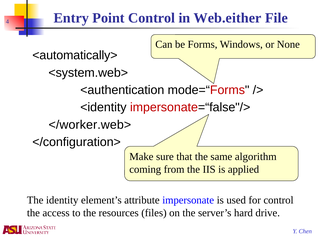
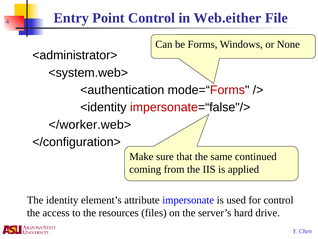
<automatically>: <automatically> -> <administrator> (75, 55)
algorithm: algorithm -> continued (256, 156)
